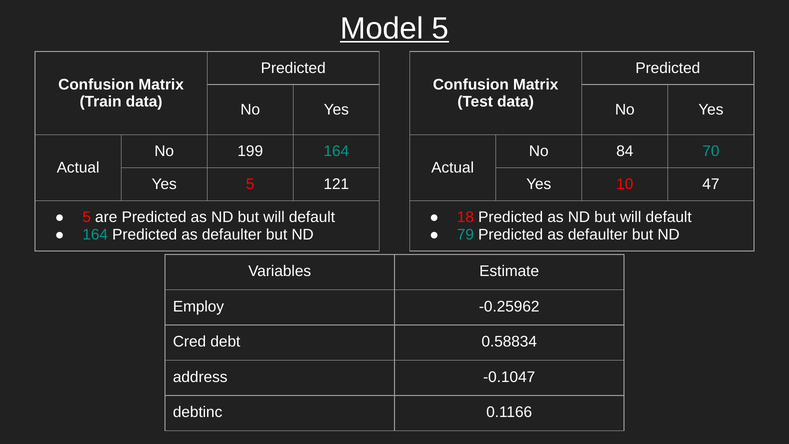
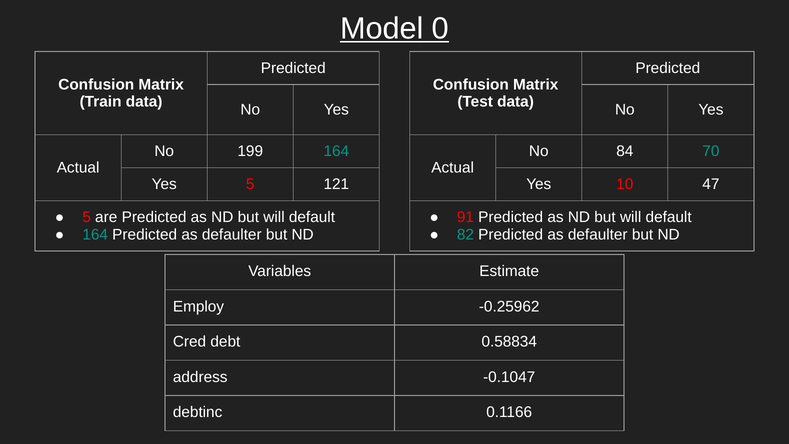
Model 5: 5 -> 0 (440, 28)
18: 18 -> 91 (465, 217)
79: 79 -> 82 (465, 235)
